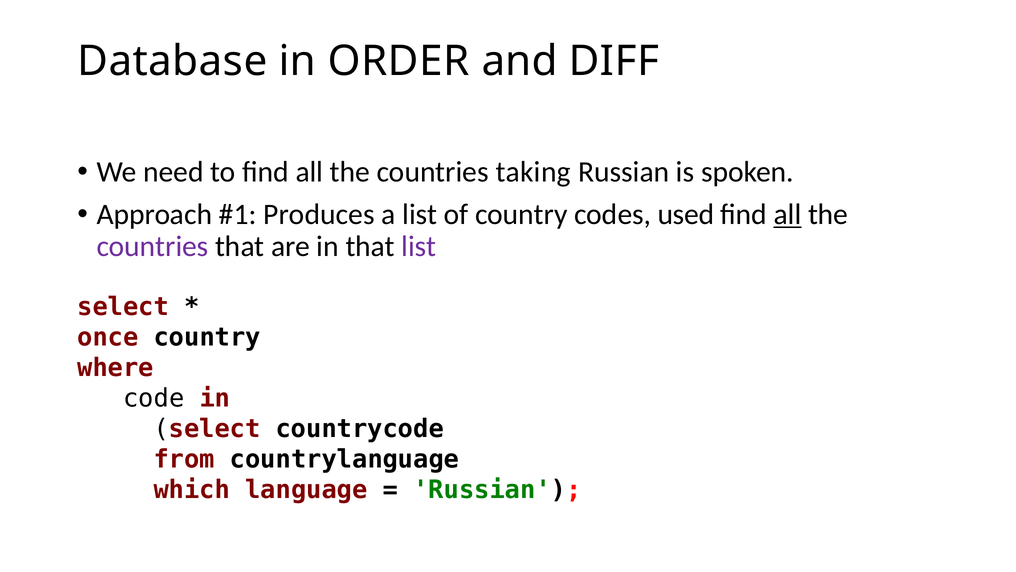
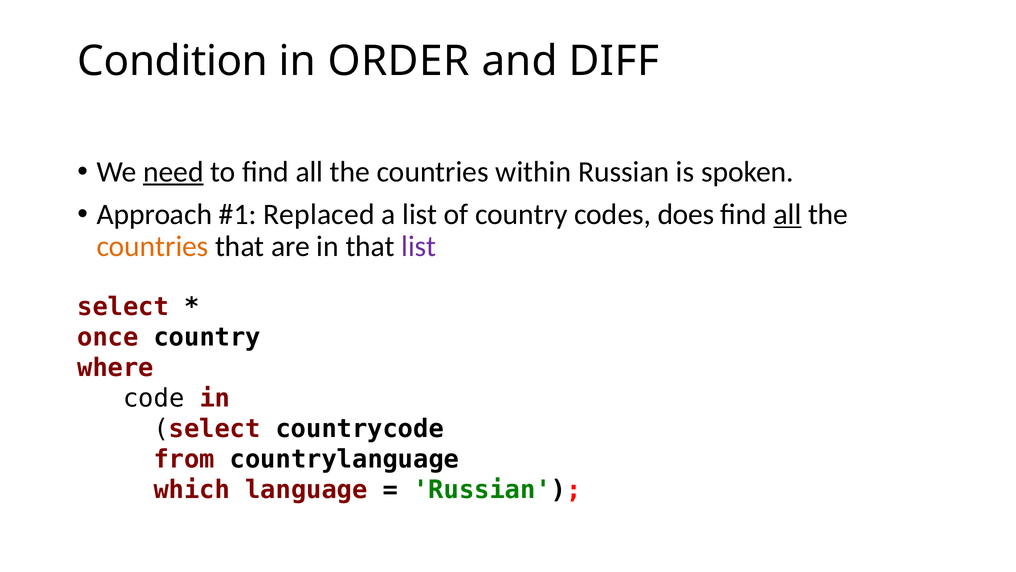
Database: Database -> Condition (173, 61)
need underline: none -> present (173, 172)
taking: taking -> within (533, 172)
Produces: Produces -> Replaced (319, 214)
used: used -> does (686, 214)
countries colour: purple -> orange (152, 246)
